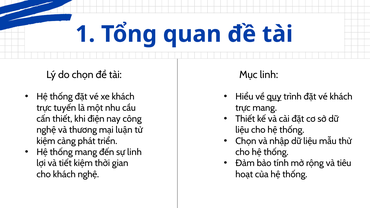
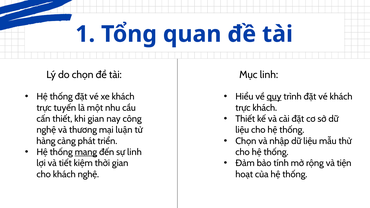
trực mang: mang -> khách (265, 108)
khi điện: điện -> gian (96, 119)
kiệm: kiệm -> hàng (46, 141)
mang underline: none -> present (86, 152)
tiêu: tiêu -> tiện (344, 163)
